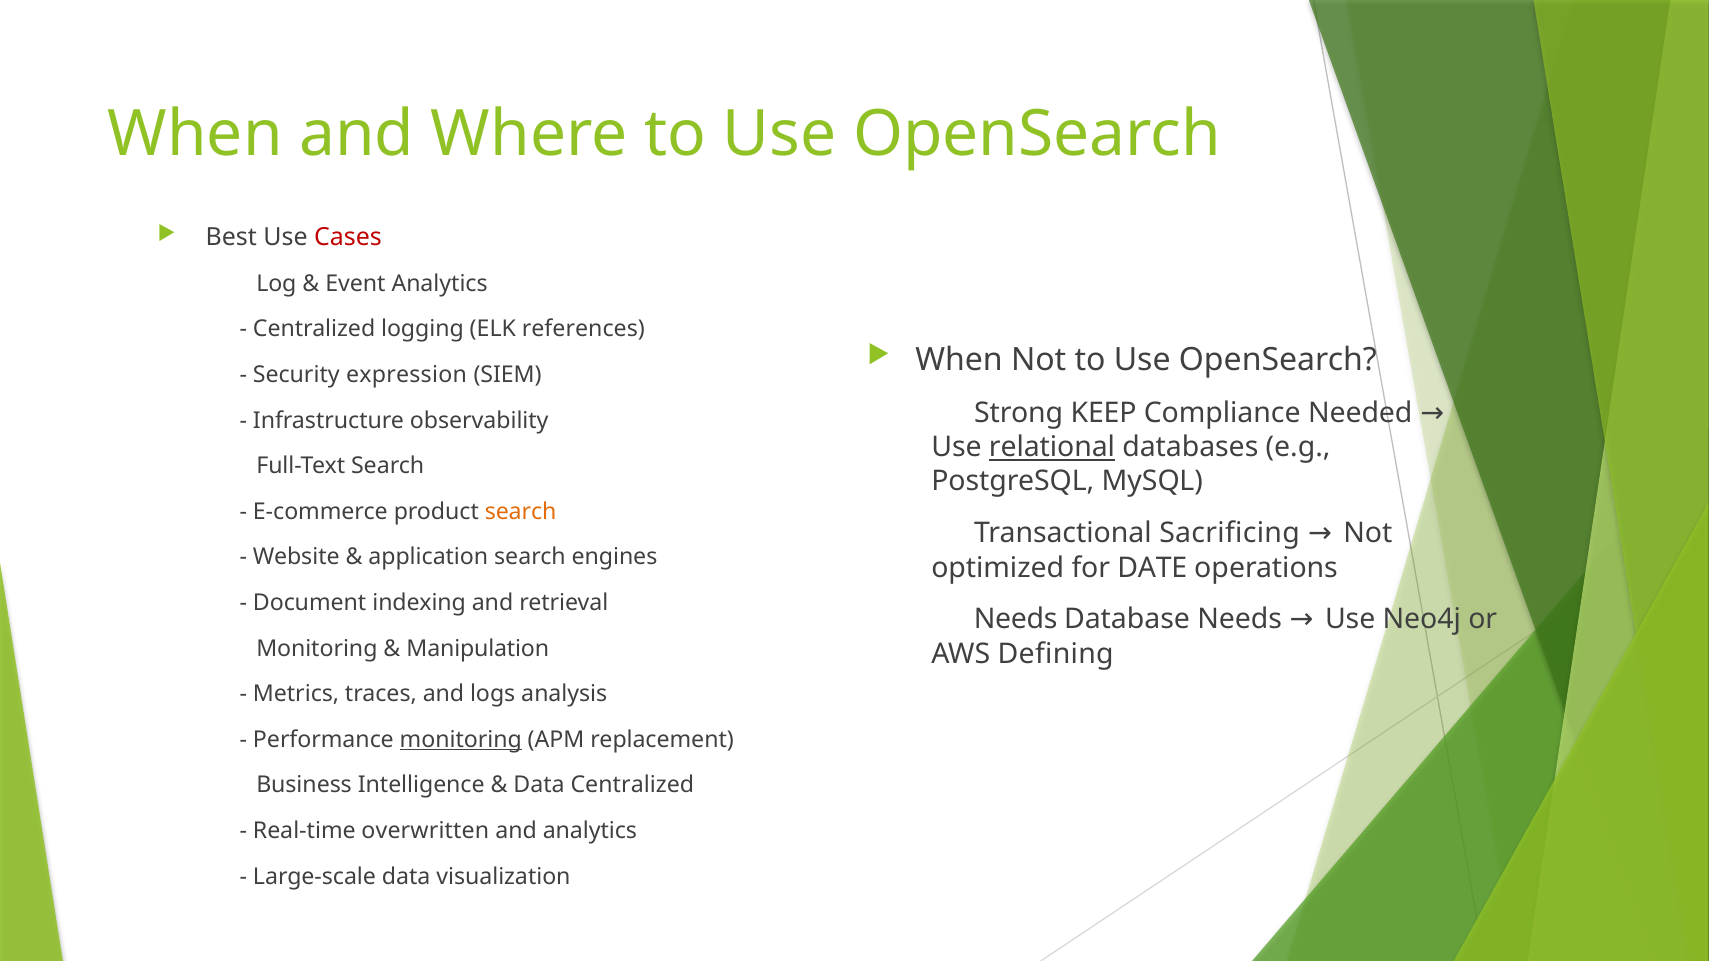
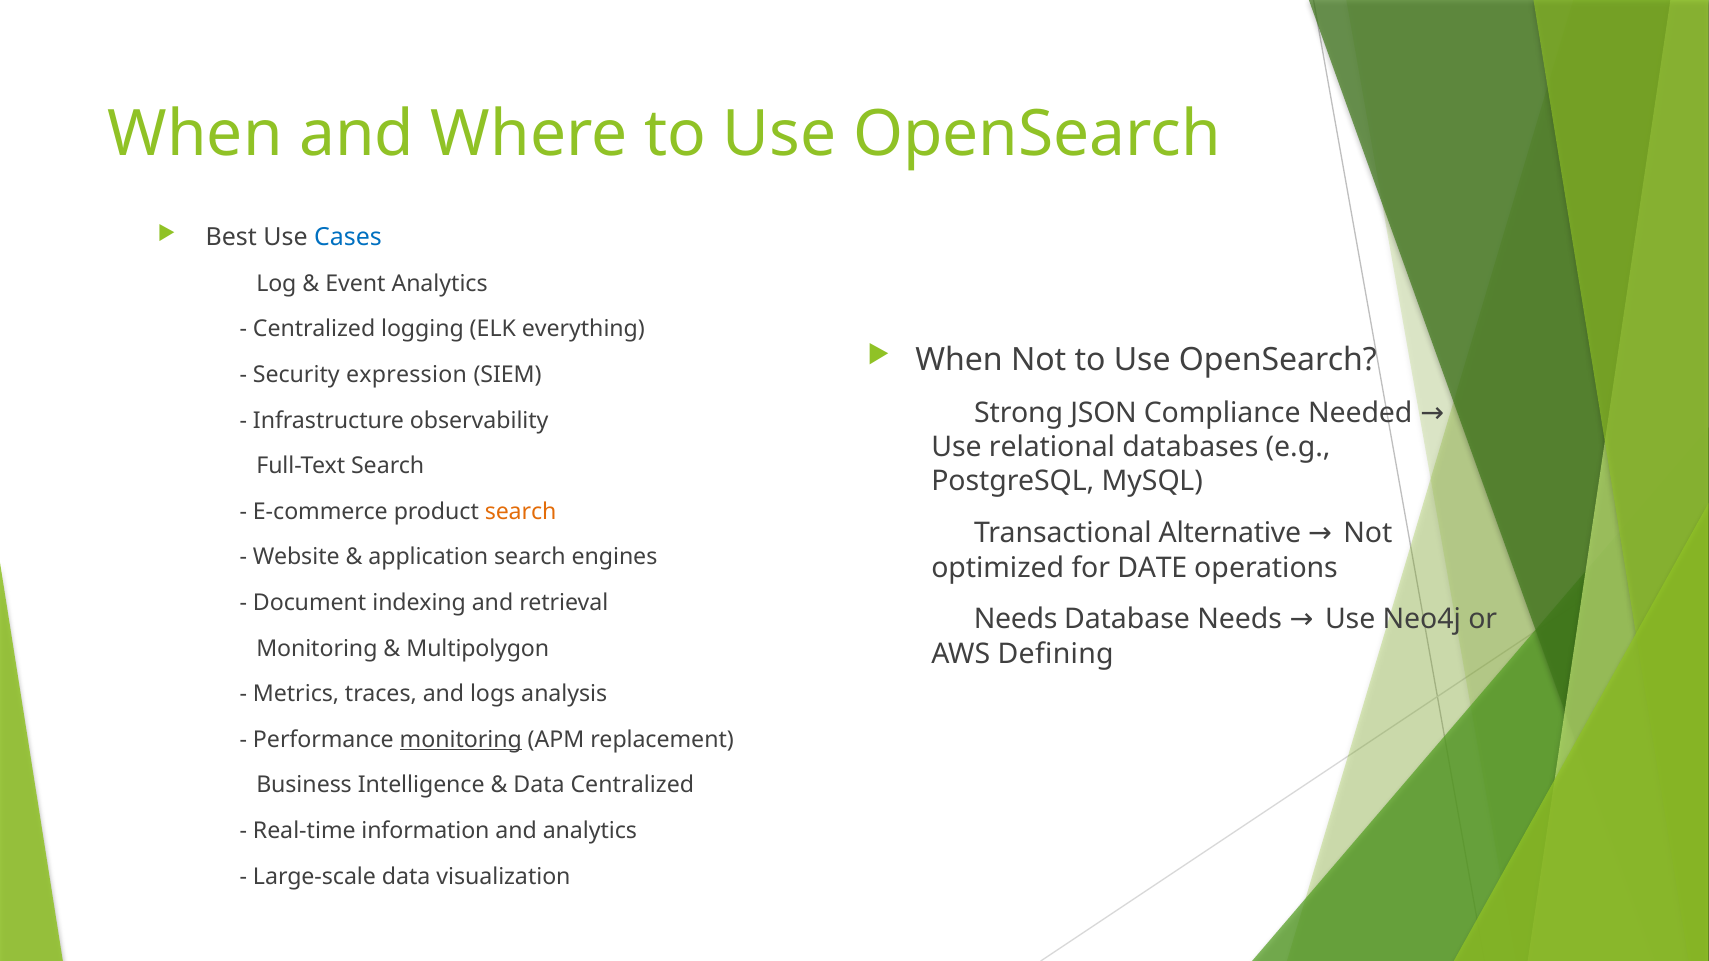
Cases colour: red -> blue (348, 237)
references: references -> everything (583, 329)
KEEP: KEEP -> JSON (1104, 414)
relational underline: present -> none (1052, 448)
Sacrificing: Sacrificing -> Alternative (1230, 534)
Manipulation: Manipulation -> Multipolygon (478, 649)
overwritten: overwritten -> information (425, 831)
